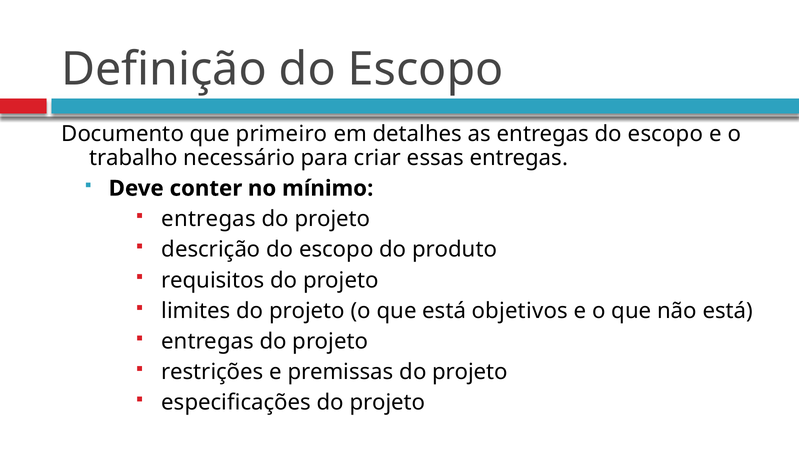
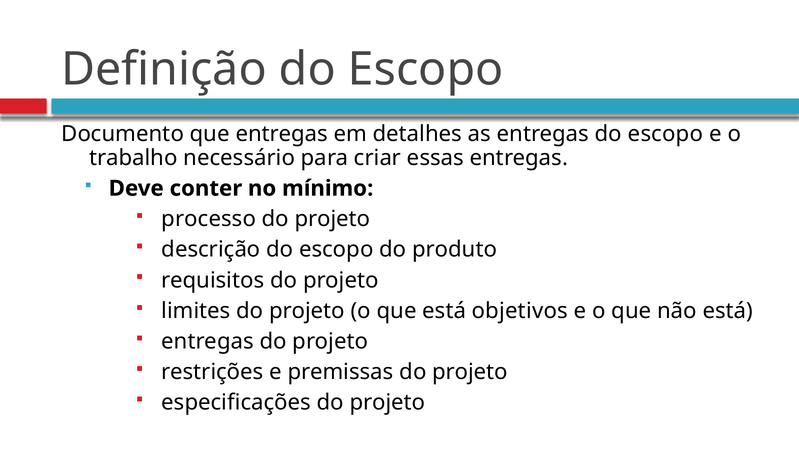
que primeiro: primeiro -> entregas (282, 134)
entregas: entregas -> processo (209, 219)
